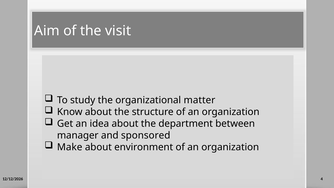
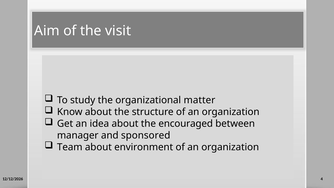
department: department -> encouraged (186, 124)
Make: Make -> Team (70, 147)
